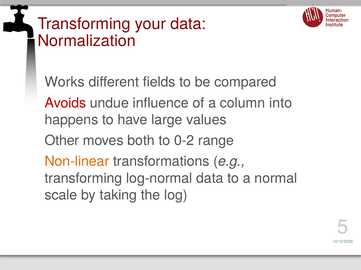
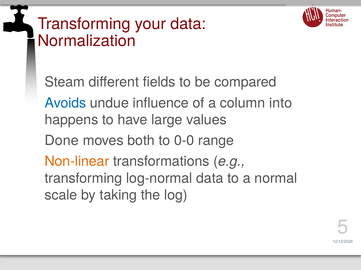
Works: Works -> Steam (65, 82)
Avoids colour: red -> blue (65, 103)
Other: Other -> Done (62, 141)
0-2: 0-2 -> 0-0 (184, 141)
